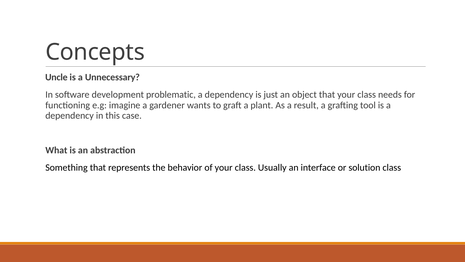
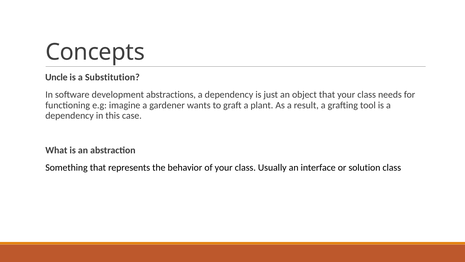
Unnecessary: Unnecessary -> Substitution (112, 77)
problematic: problematic -> abstractions (171, 95)
